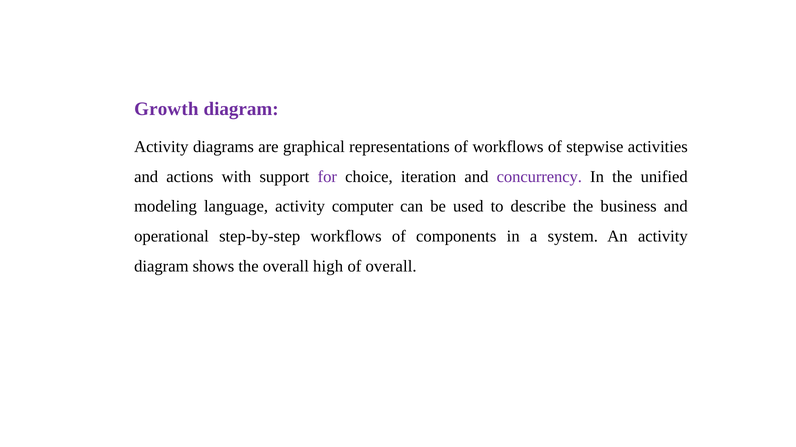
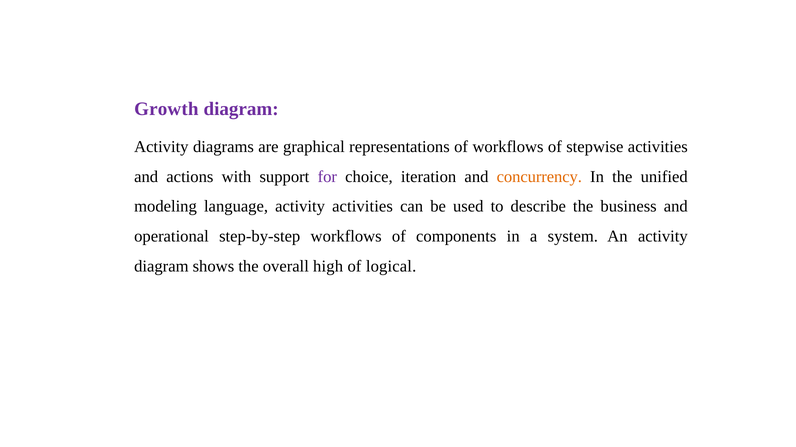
concurrency colour: purple -> orange (539, 177)
activity computer: computer -> activities (363, 207)
of overall: overall -> logical (391, 267)
